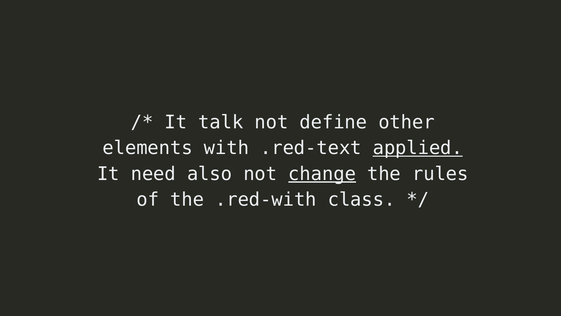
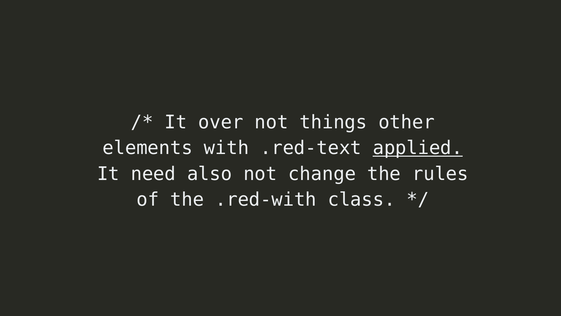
talk: talk -> over (221, 122)
define: define -> things (333, 122)
change underline: present -> none (322, 174)
